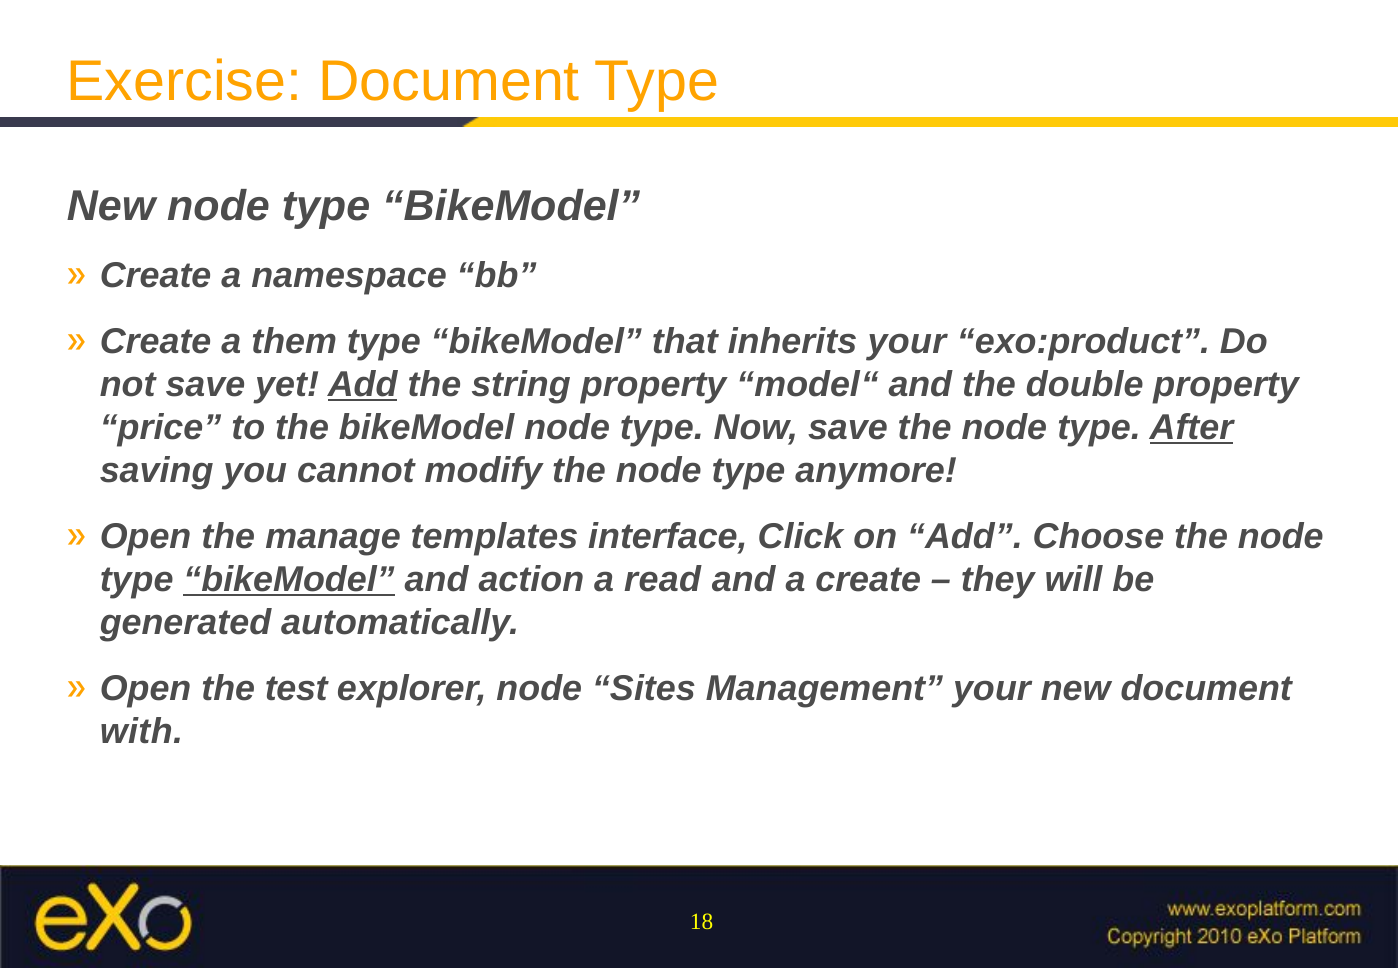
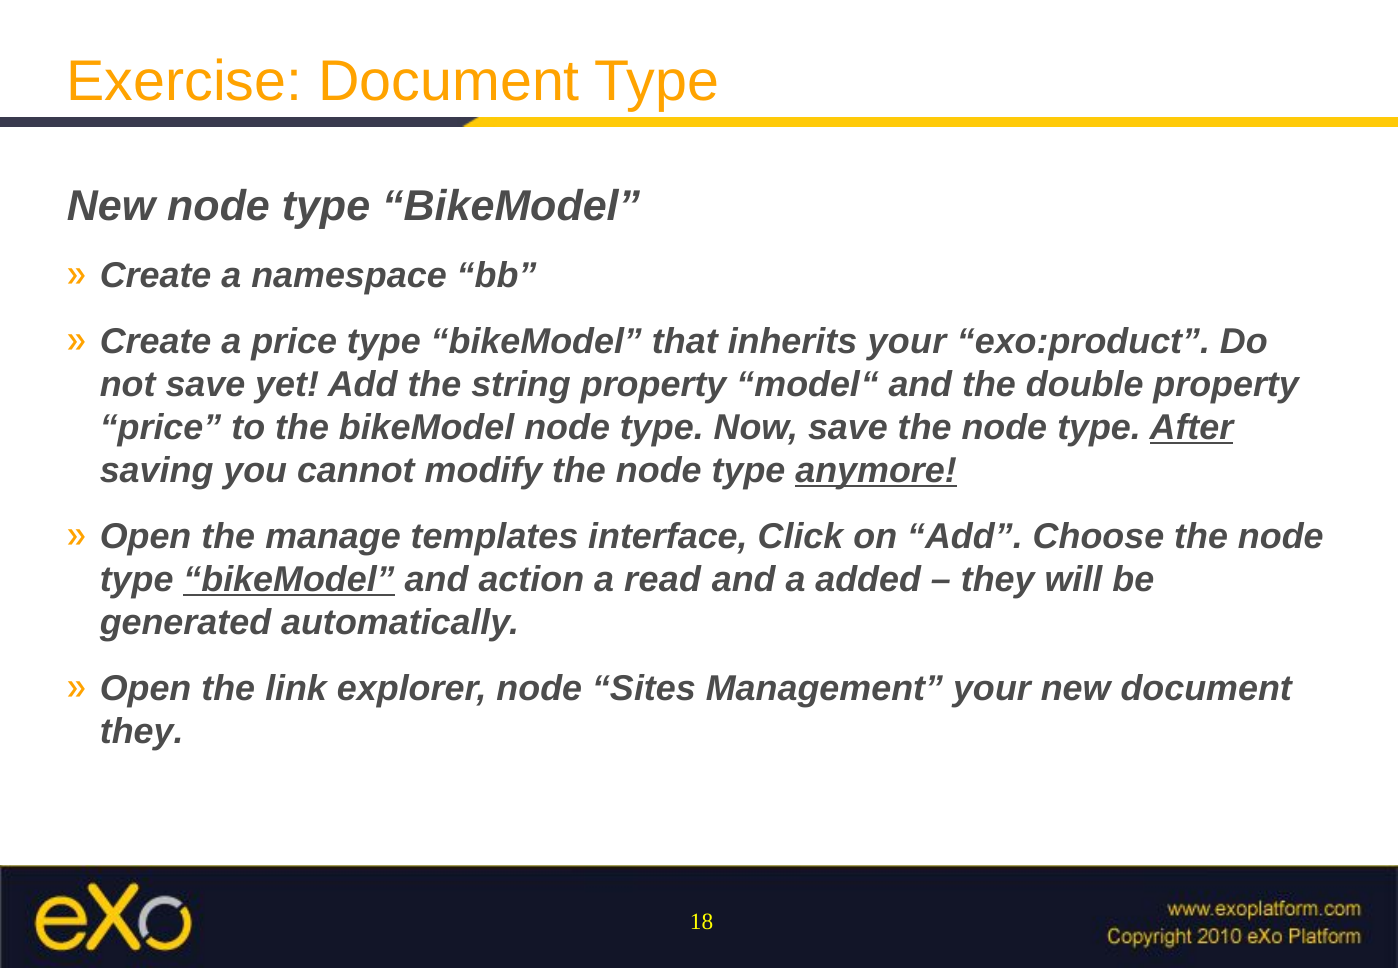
a them: them -> price (294, 342)
Add underline: present -> none (363, 385)
anymore underline: none -> present (876, 471)
a create: create -> added (868, 580)
test: test -> link (296, 689)
with: with -> they (142, 732)
